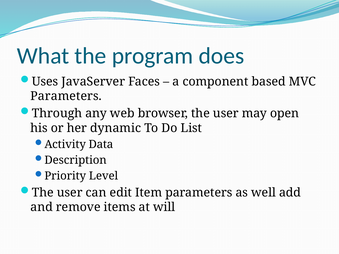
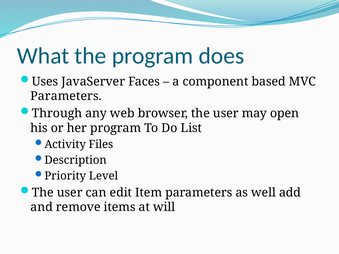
her dynamic: dynamic -> program (116, 128)
Data: Data -> Files (101, 144)
